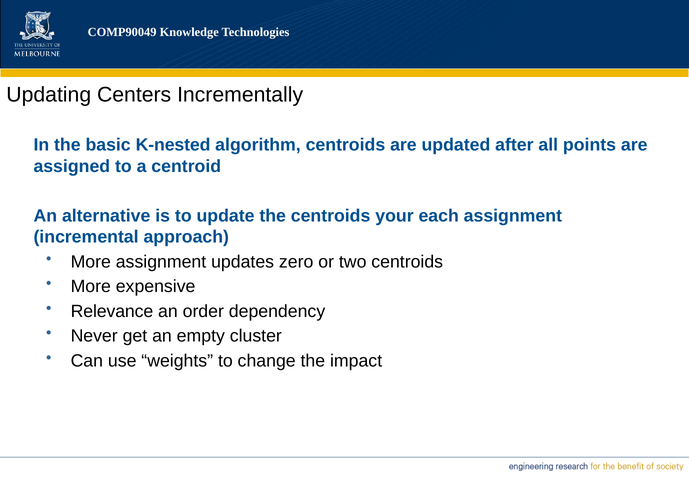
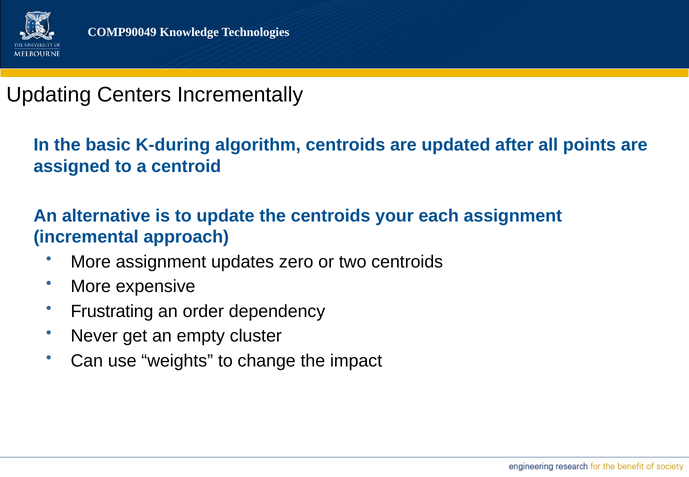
K-nested: K-nested -> K-during (173, 145)
Relevance: Relevance -> Frustrating (112, 311)
